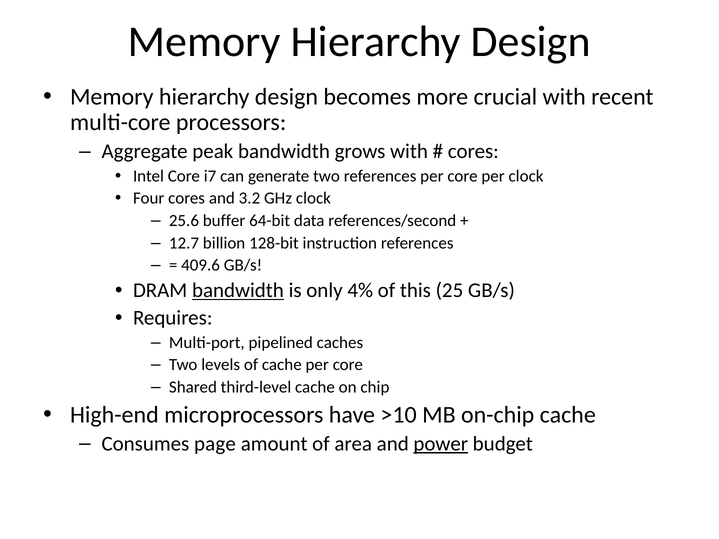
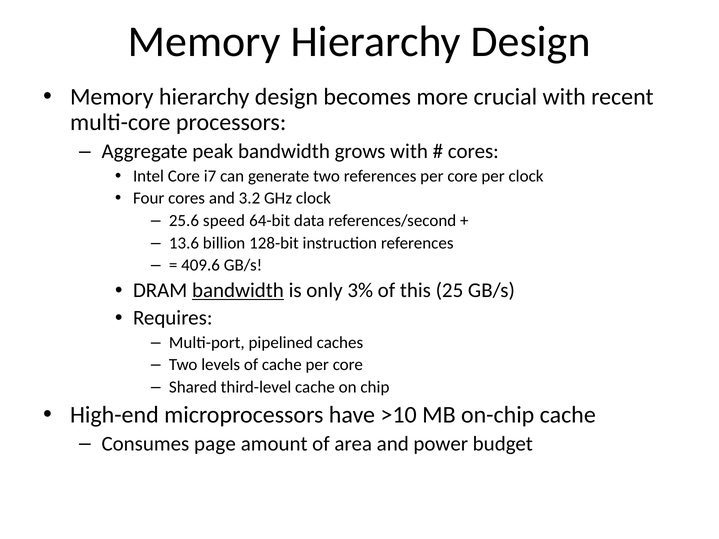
buffer: buffer -> speed (224, 221)
12.7: 12.7 -> 13.6 (184, 243)
4%: 4% -> 3% (360, 291)
power underline: present -> none (441, 444)
